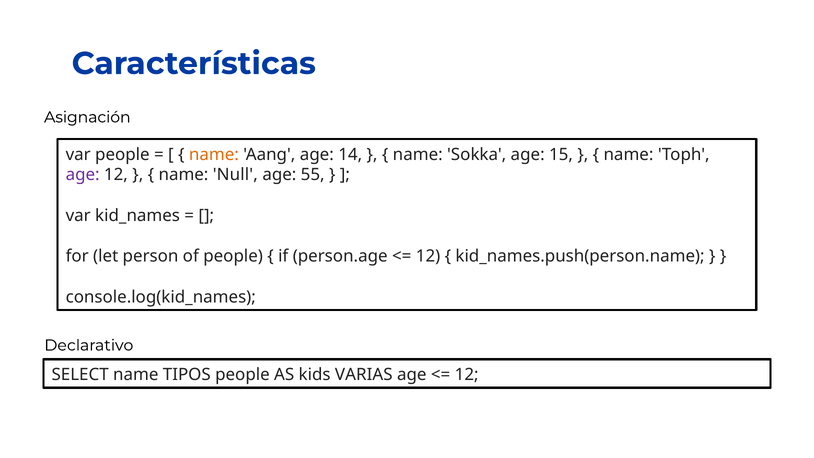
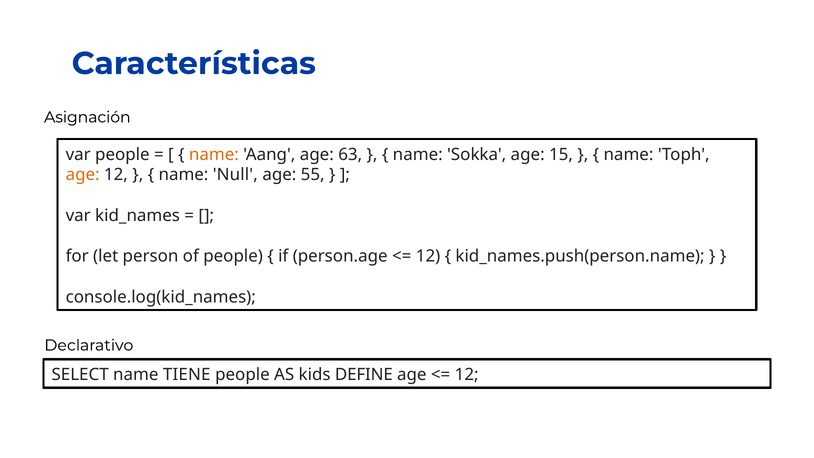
14: 14 -> 63 (350, 154)
age colour: purple -> orange (83, 175)
TIPOS: TIPOS -> TIENE (187, 375)
VARIAS: VARIAS -> DEFINE (364, 375)
